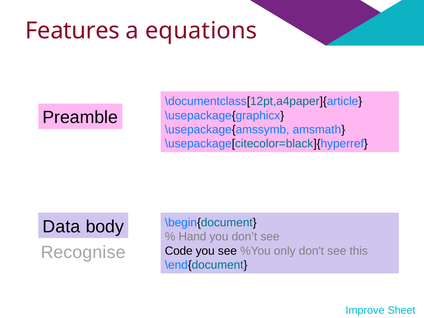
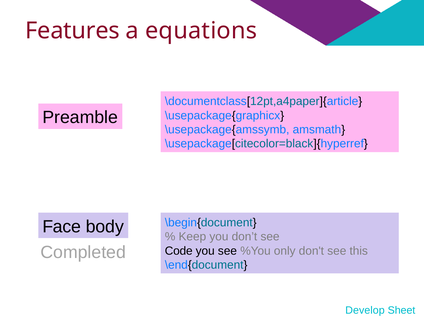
Data: Data -> Face (62, 227)
Hand: Hand -> Keep (192, 237)
Recognise: Recognise -> Completed (83, 252)
Improve: Improve -> Develop (365, 310)
